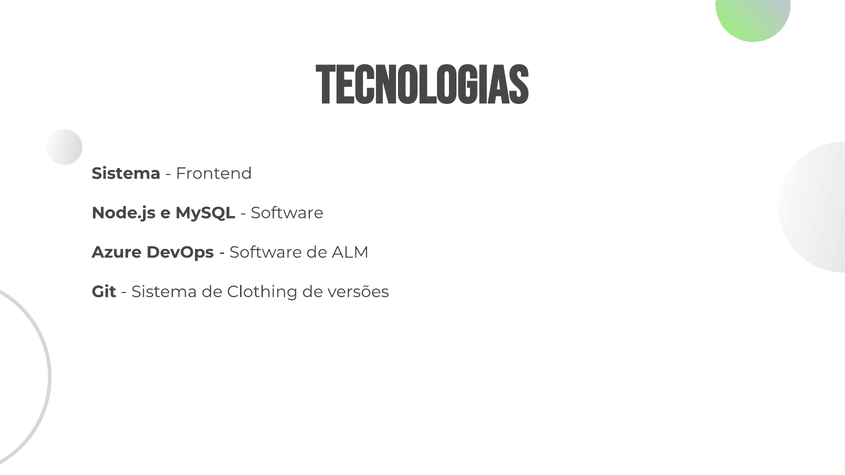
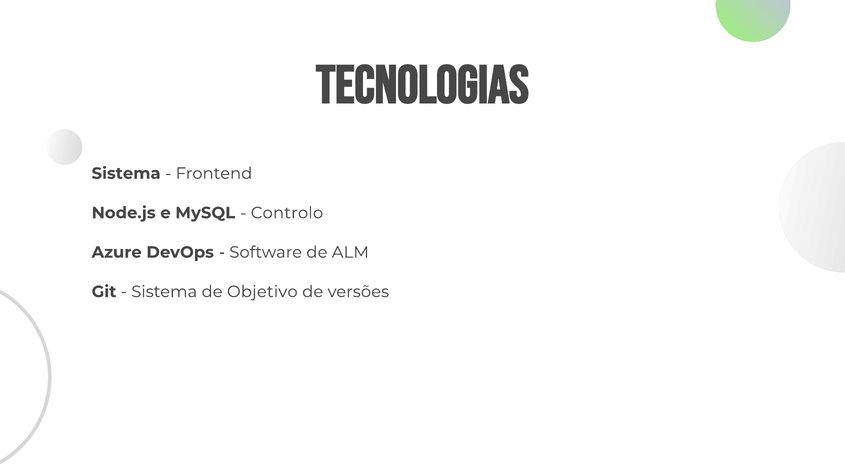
Software: Software -> Controlo (287, 213)
Clothing: Clothing -> Objetivo (262, 292)
